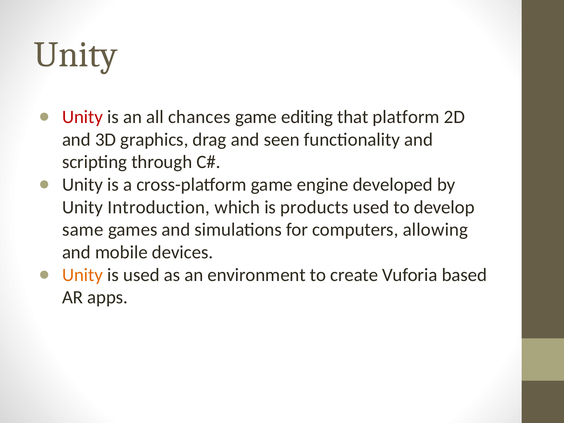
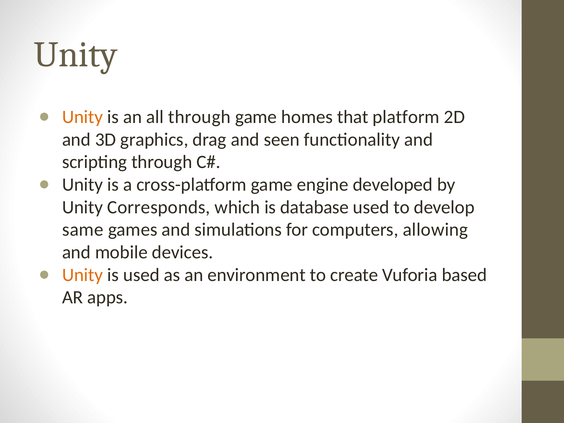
Unity colour: red -> orange (83, 117)
all chances: chances -> through (199, 117)
editing: editing -> homes (307, 117)
Introduction: Introduction -> Corresponds (159, 207)
products: products -> database (314, 207)
